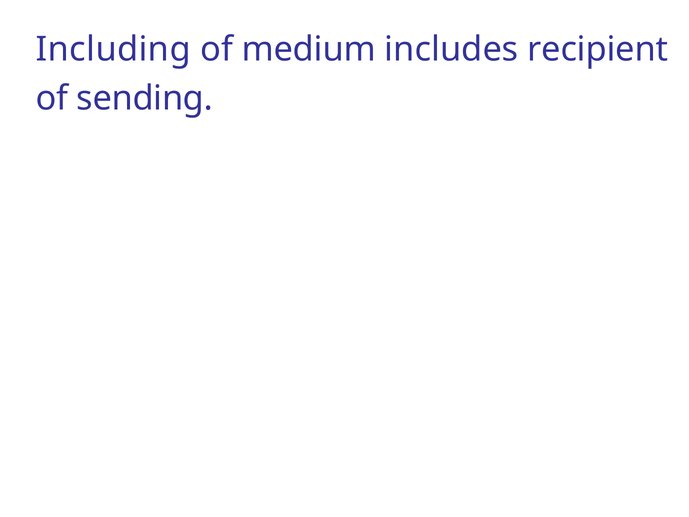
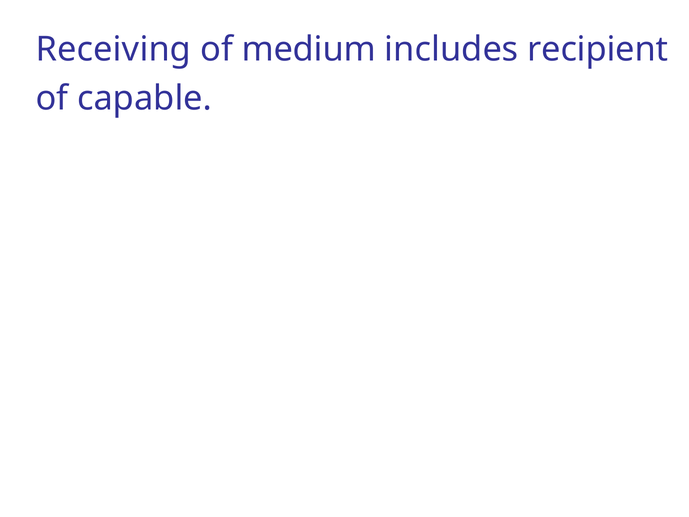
Including: Including -> Receiving (113, 50)
sending: sending -> capable (145, 98)
